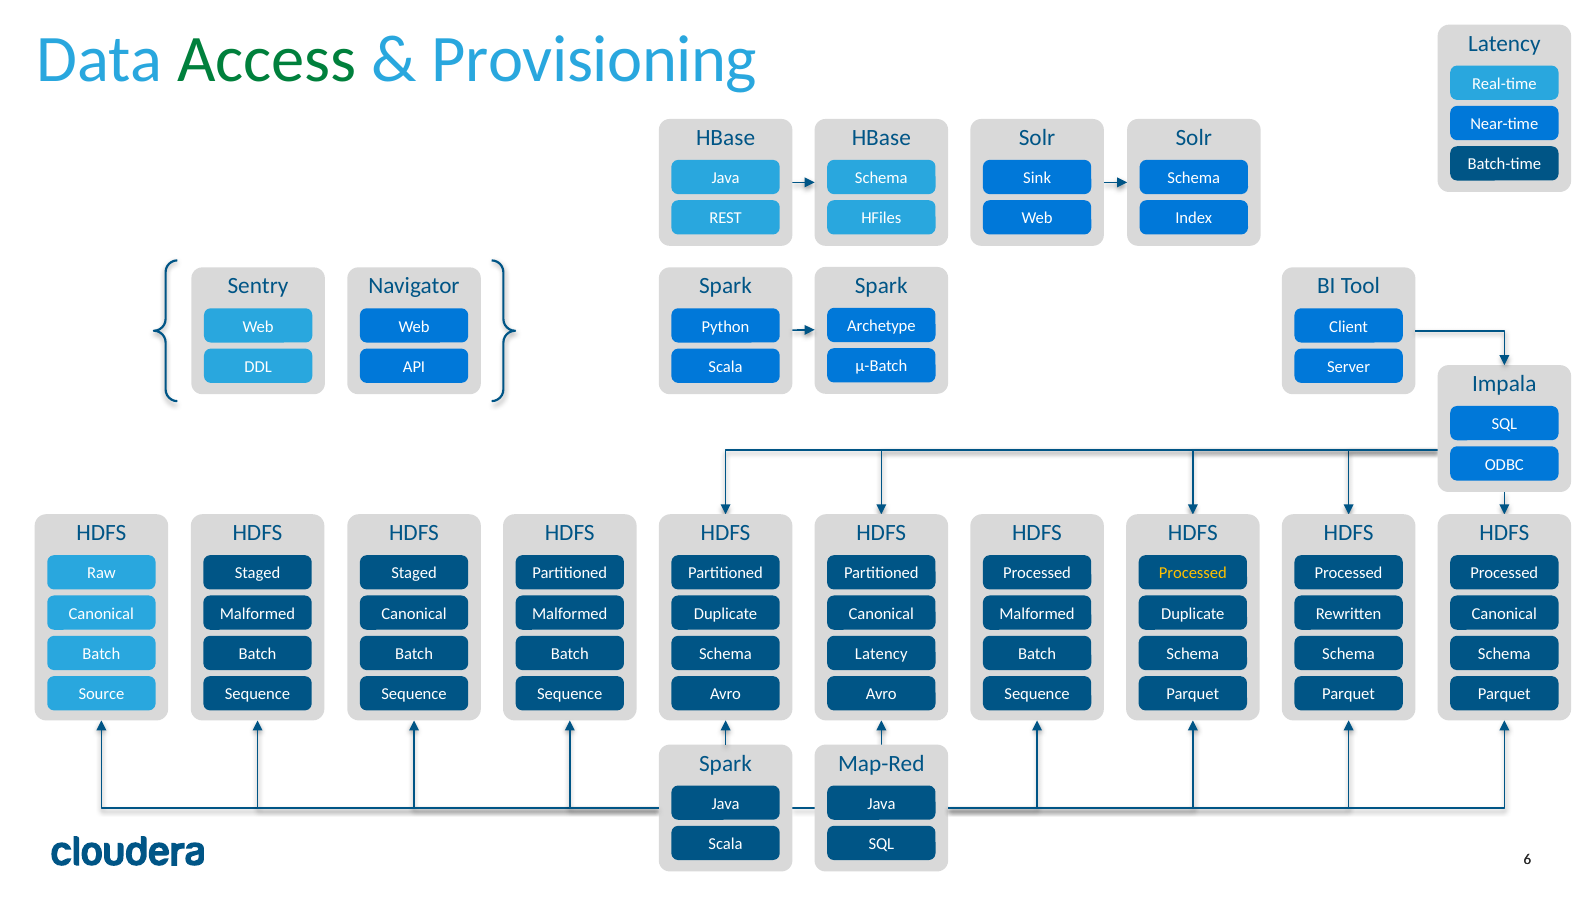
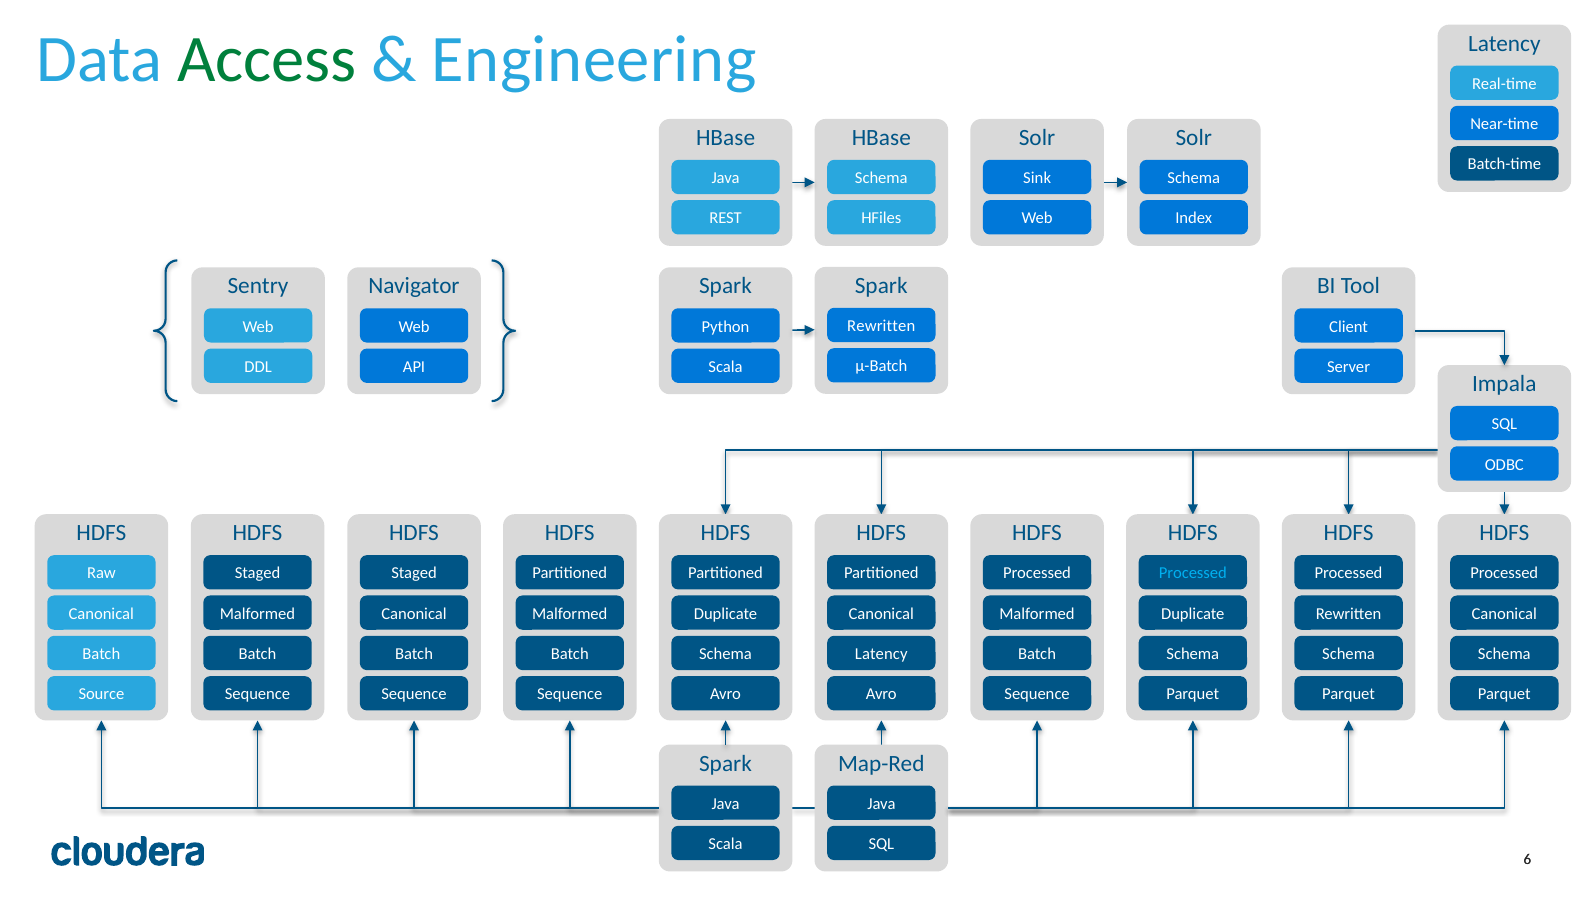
Provisioning: Provisioning -> Engineering (594, 60)
Archetype: Archetype -> Rewritten (881, 326)
Processed colour: yellow -> light blue (1193, 573)
